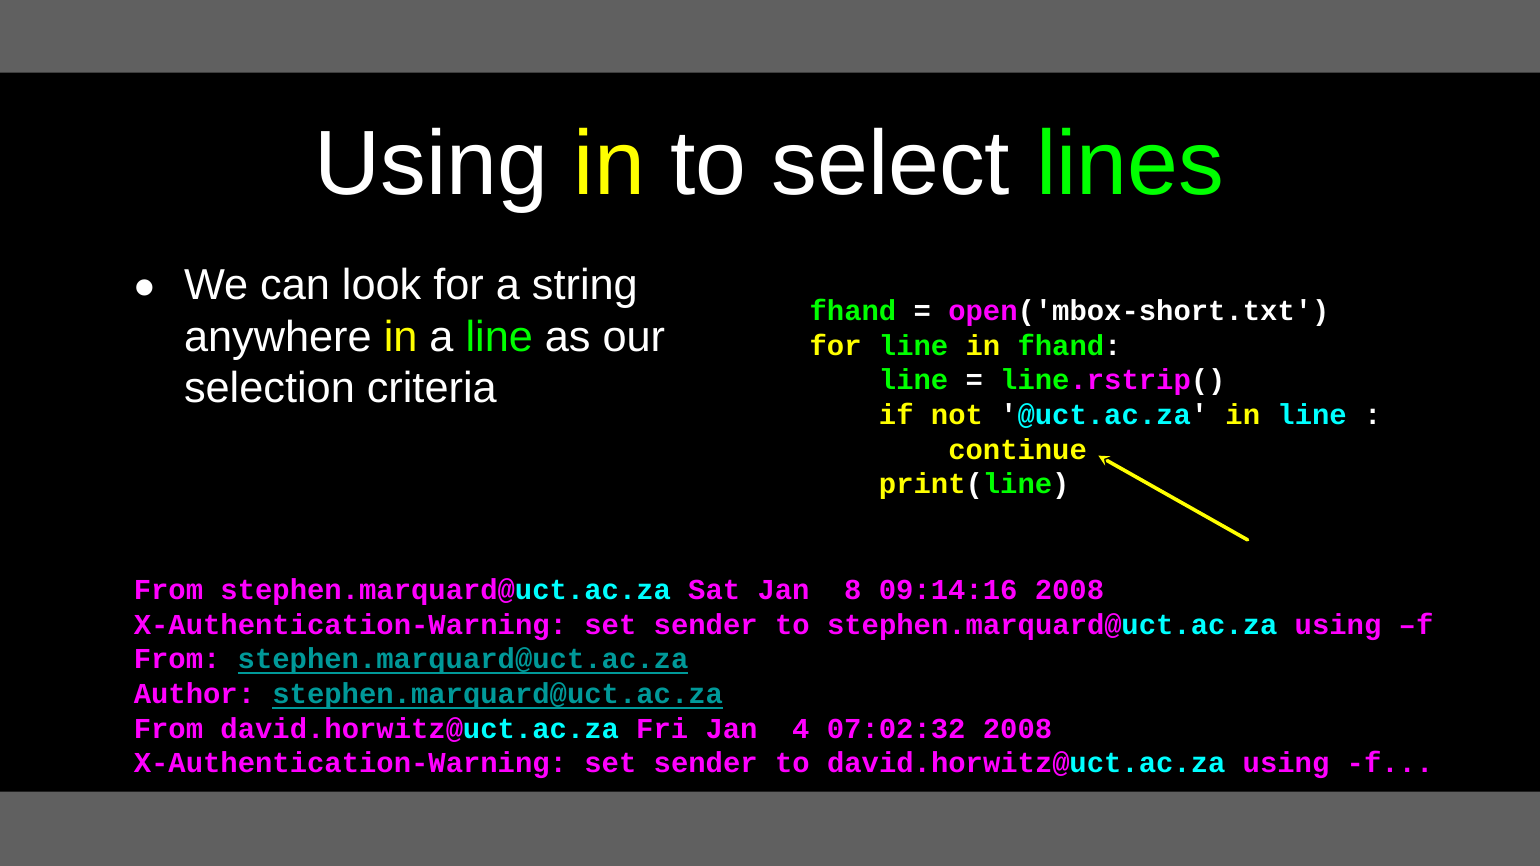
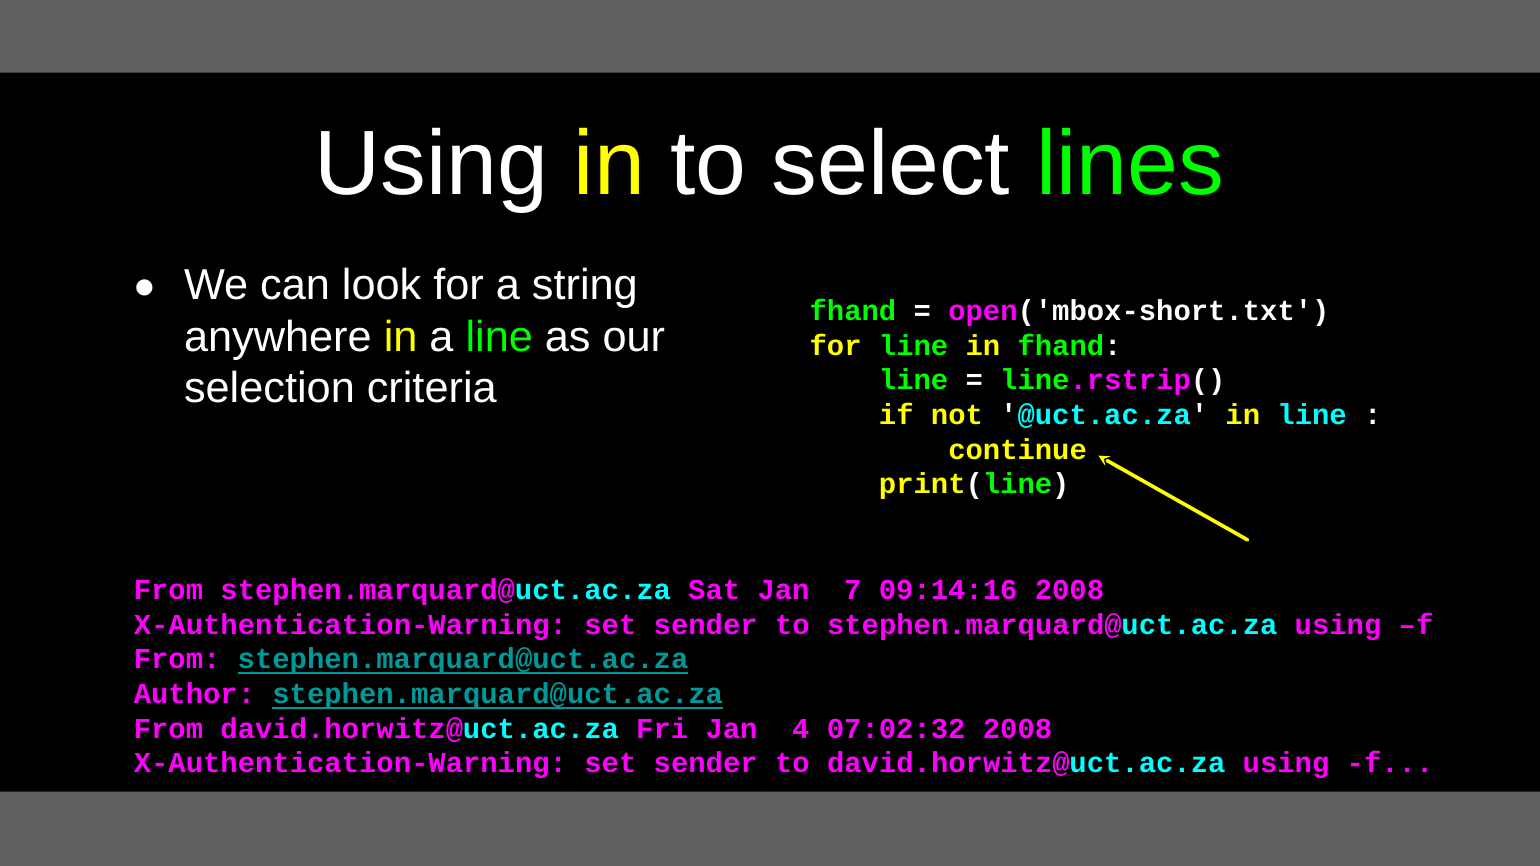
8: 8 -> 7 (853, 590)
